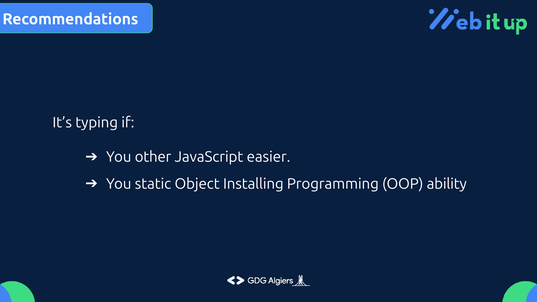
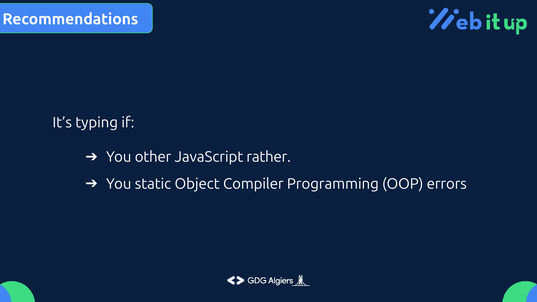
easier: easier -> rather (269, 157)
Installing: Installing -> Compiler (253, 184)
ability: ability -> errors (447, 184)
